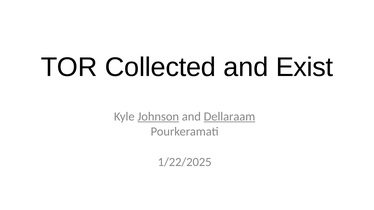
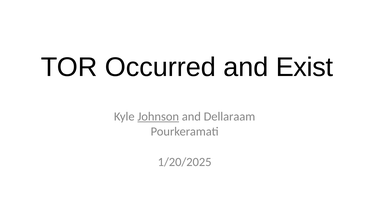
Collected: Collected -> Occurred (160, 67)
Dellaraam underline: present -> none (229, 117)
1/22/2025: 1/22/2025 -> 1/20/2025 (185, 162)
